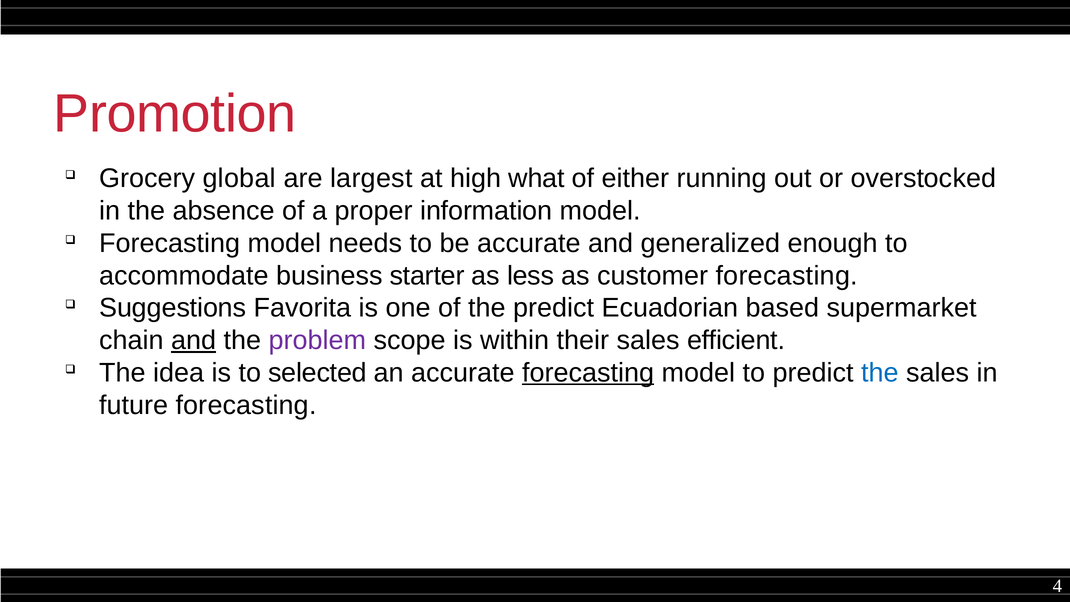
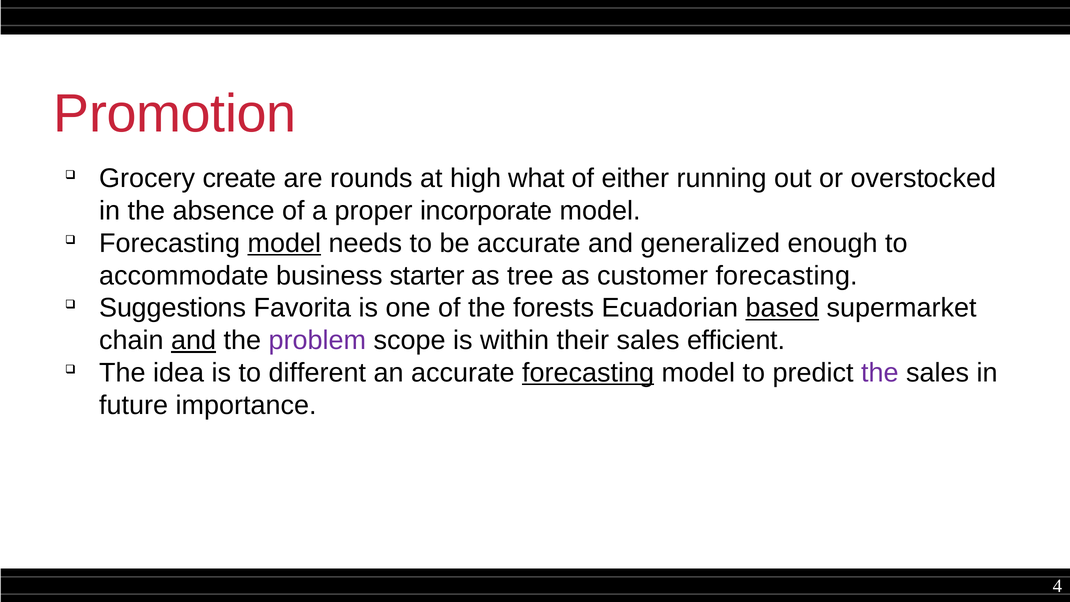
global: global -> create (240, 179)
largest: largest -> rounds (371, 179)
information: information -> incorporate (486, 211)
model underline: none -> present (284, 243)
less: less -> tree (530, 276)
the predict: predict -> forests (554, 308)
based underline: none -> present (782, 308)
selected: selected -> different (317, 373)
the colour: blue -> purple (880, 373)
future forecasting: forecasting -> importance (246, 405)
